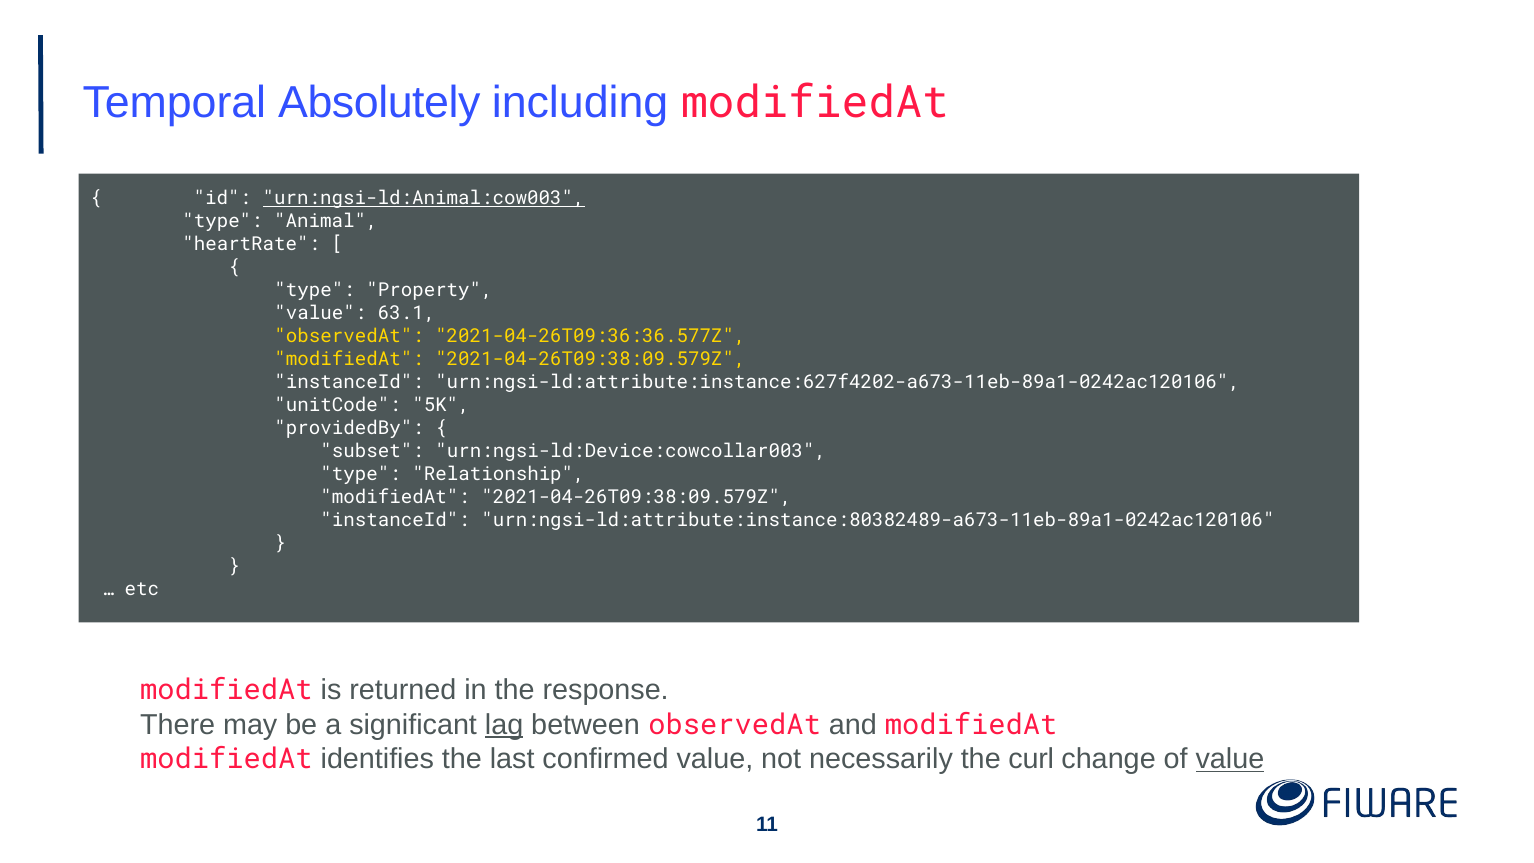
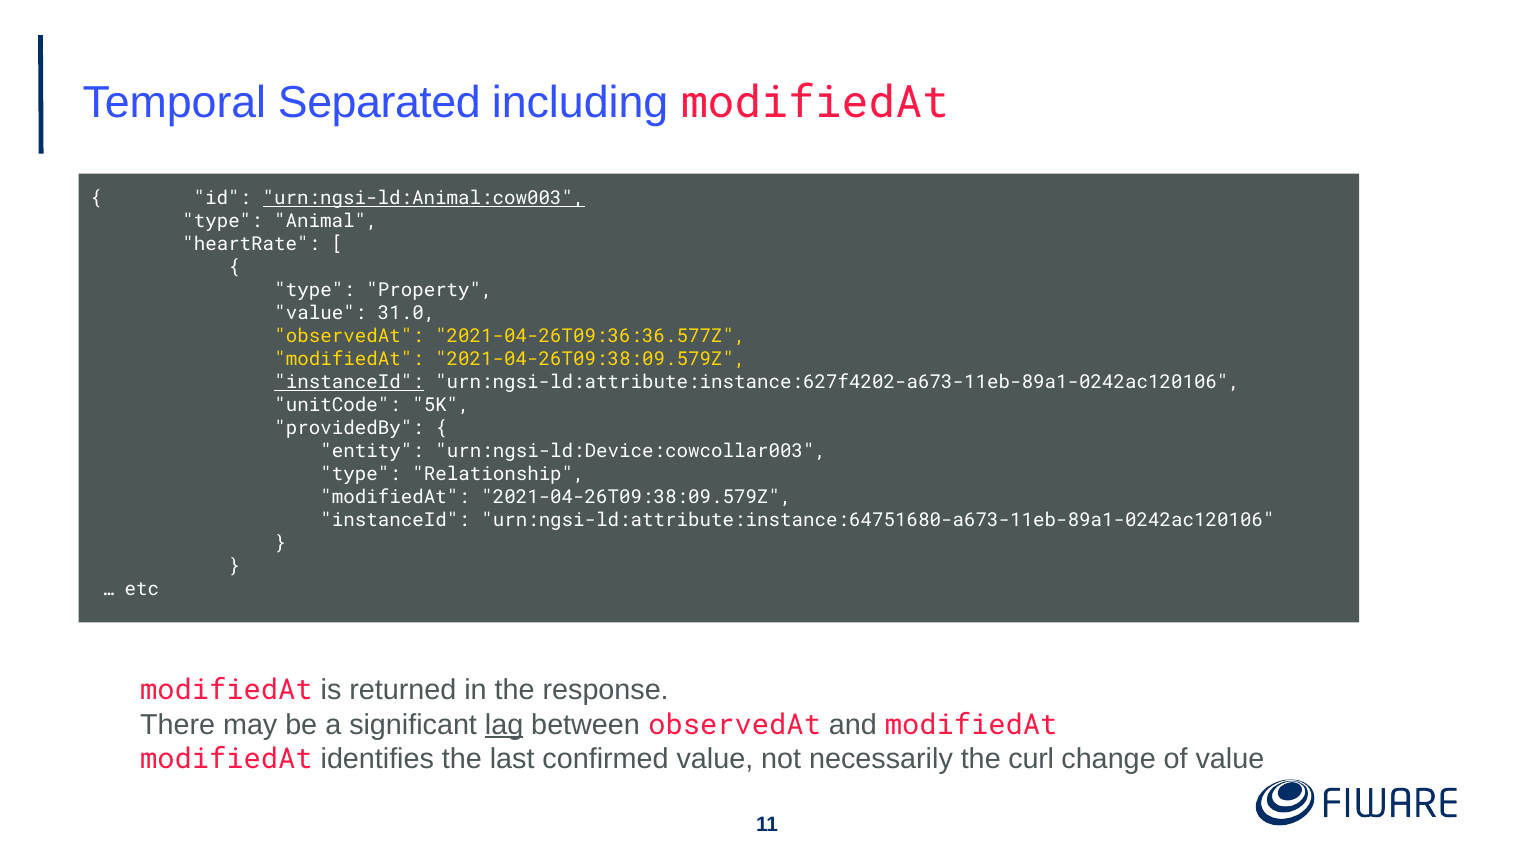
Absolutely: Absolutely -> Separated (379, 103)
63.1: 63.1 -> 31.0 (407, 313)
instanceId underline: none -> present (349, 382)
subset: subset -> entity (372, 451)
urn:ngsi-ld:attribute:instance:80382489-a673-11eb-89a1-0242ac120106: urn:ngsi-ld:attribute:instance:80382489-a673-11eb-89a1-0242ac120106 -> urn:ngsi-ld:attribute:instance:64751680-a673-11eb-89a1-0242ac120106 (878, 520)
value underline: present -> none (1230, 759)
